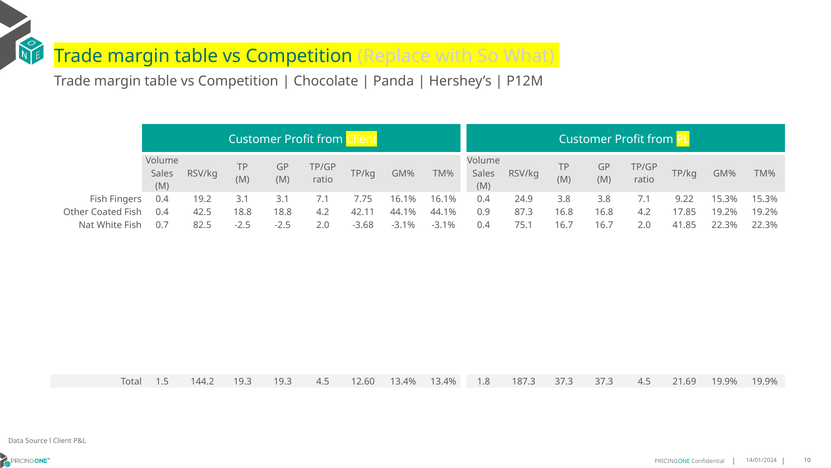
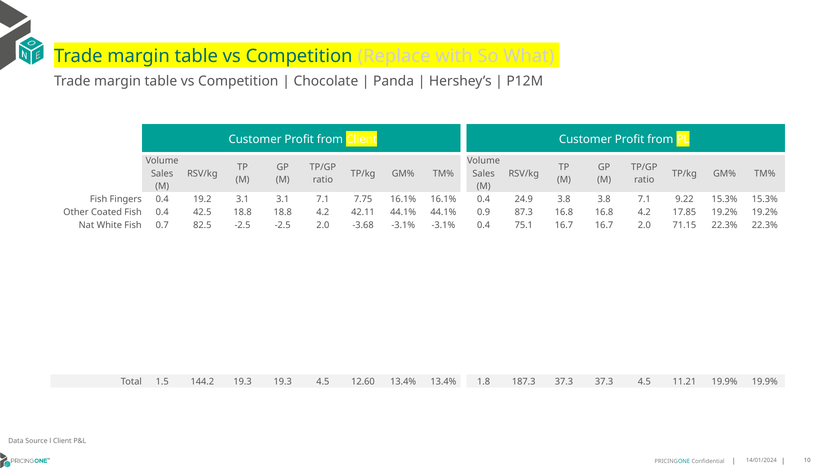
41.85: 41.85 -> 71.15 (684, 225)
21.69: 21.69 -> 11.21 (684, 381)
